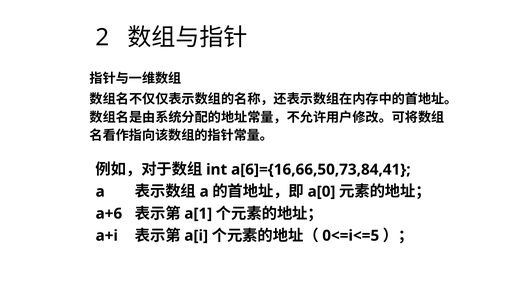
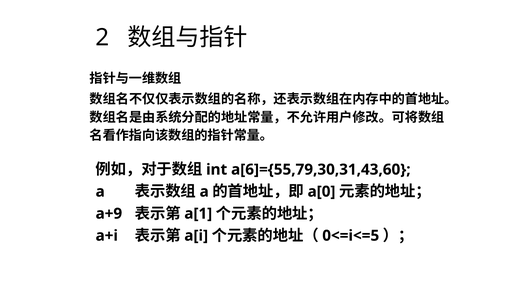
a[6]={16,66,50,73,84,41: a[6]={16,66,50,73,84,41 -> a[6]={55,79,30,31,43,60 (321, 169)
a+6: a+6 -> a+9 (109, 213)
